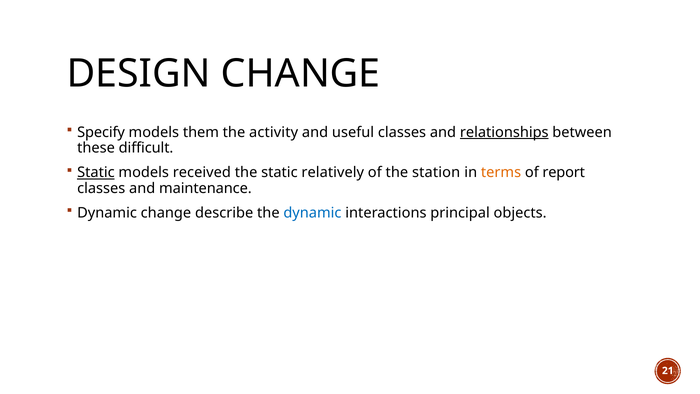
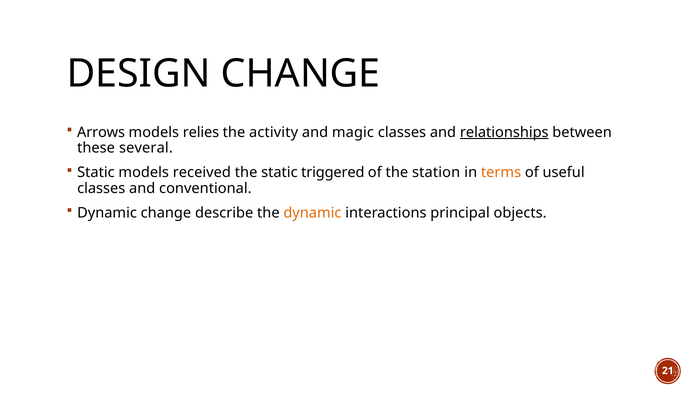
Specify: Specify -> Arrows (101, 132)
them: them -> relies (201, 132)
useful: useful -> magic (353, 132)
difficult: difficult -> several (146, 148)
Static underline: present -> none (96, 172)
relatively: relatively -> triggered (333, 172)
report: report -> useful (564, 172)
maintenance: maintenance -> conventional (205, 188)
dynamic colour: blue -> orange (312, 213)
